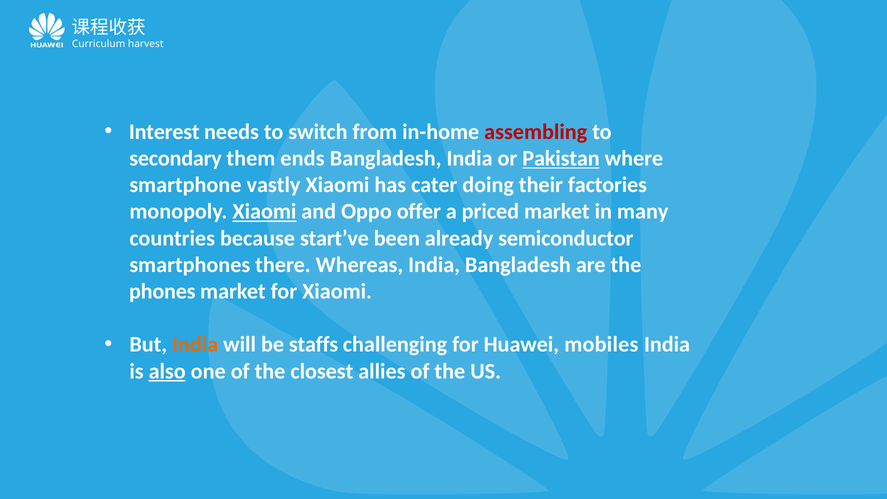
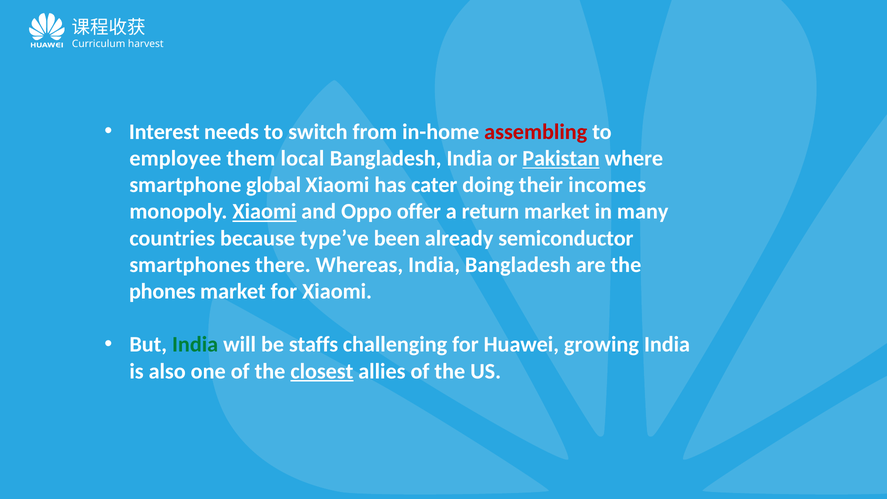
secondary: secondary -> employee (175, 158)
ends: ends -> local (302, 158)
vastly: vastly -> global (274, 185)
factories: factories -> incomes (607, 185)
priced: priced -> return (490, 212)
start’ve: start’ve -> type’ve (334, 238)
India colour: orange -> green (195, 345)
mobiles: mobiles -> growing (601, 345)
also underline: present -> none (167, 371)
closest underline: none -> present (322, 371)
